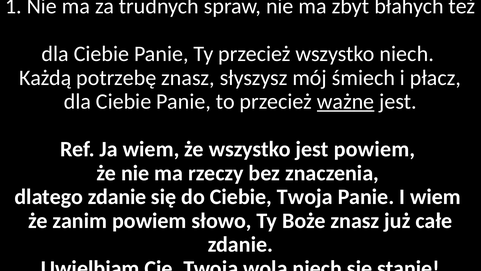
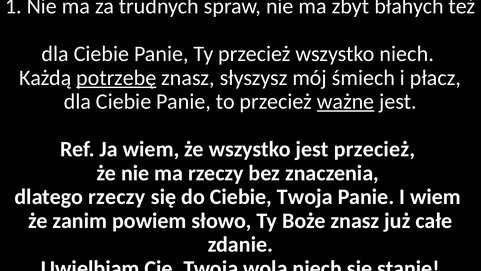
potrzebę underline: none -> present (116, 78)
jest powiem: powiem -> przecież (374, 149)
dlatego zdanie: zdanie -> rzeczy (117, 197)
